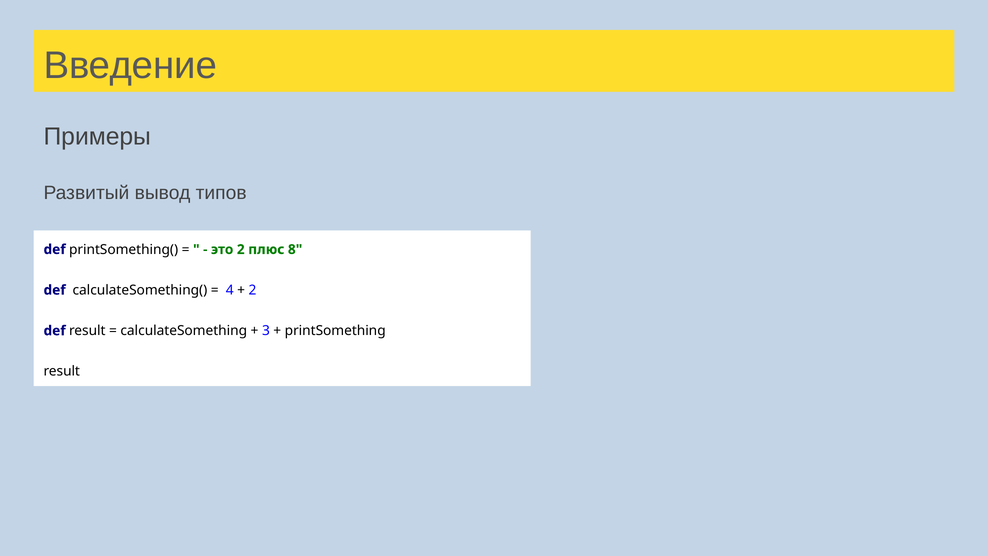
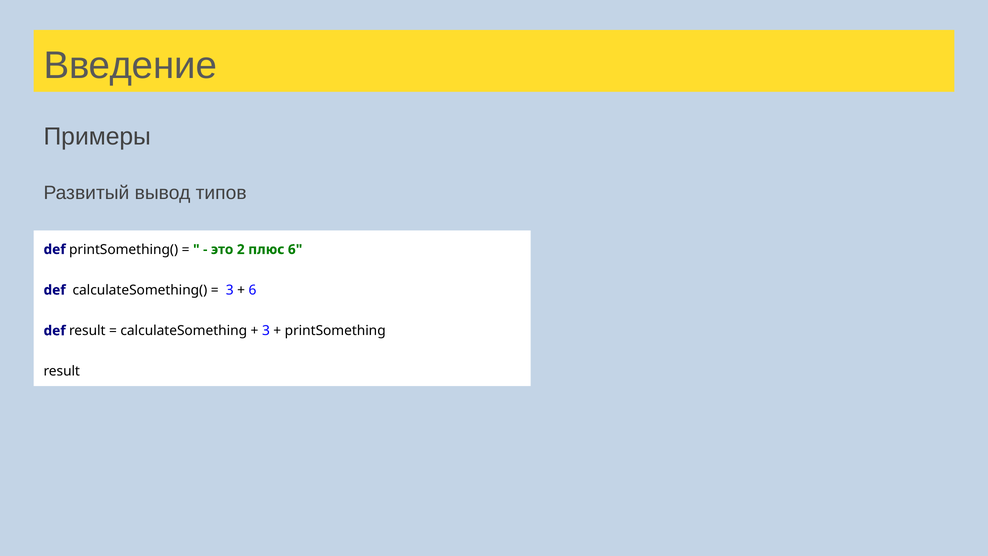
плюс 8: 8 -> 6 (295, 249)
4: 4 -> 3 (230, 290)
2: 2 -> 6 (252, 290)
